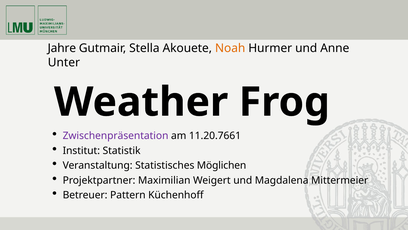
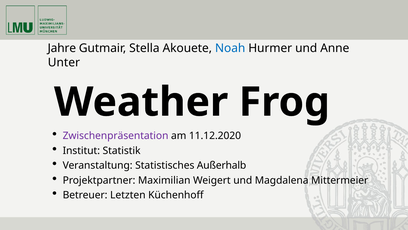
Noah colour: orange -> blue (230, 48)
11.20.7661: 11.20.7661 -> 11.12.2020 (215, 136)
Möglichen: Möglichen -> Außerhalb (222, 165)
Pattern: Pattern -> Letzten (128, 195)
